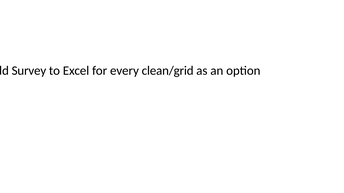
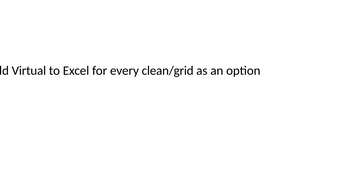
Survey: Survey -> Virtual (29, 71)
